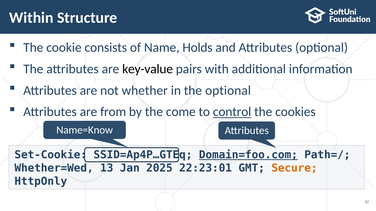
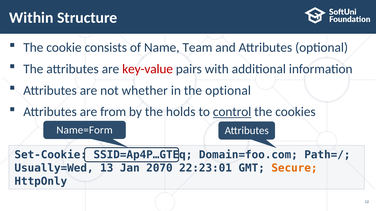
Holds: Holds -> Team (197, 48)
key-value colour: black -> red (148, 69)
come: come -> holds (181, 112)
Name=Know: Name=Know -> Name=Form (85, 130)
Domain=foo.com underline: present -> none (248, 155)
Whether=Wed: Whether=Wed -> Usually=Wed (54, 168)
2025: 2025 -> 2070 (159, 168)
